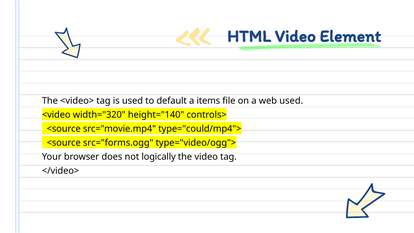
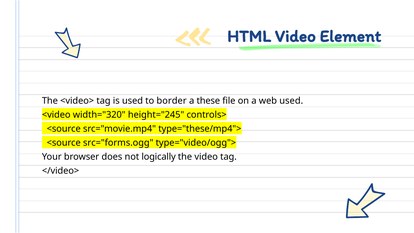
default: default -> border (172, 101)
items: items -> these (208, 101)
height="140: height="140 -> height="245 (156, 115)
type="could/mp4">: type="could/mp4"> -> type="these/mp4"> (200, 129)
